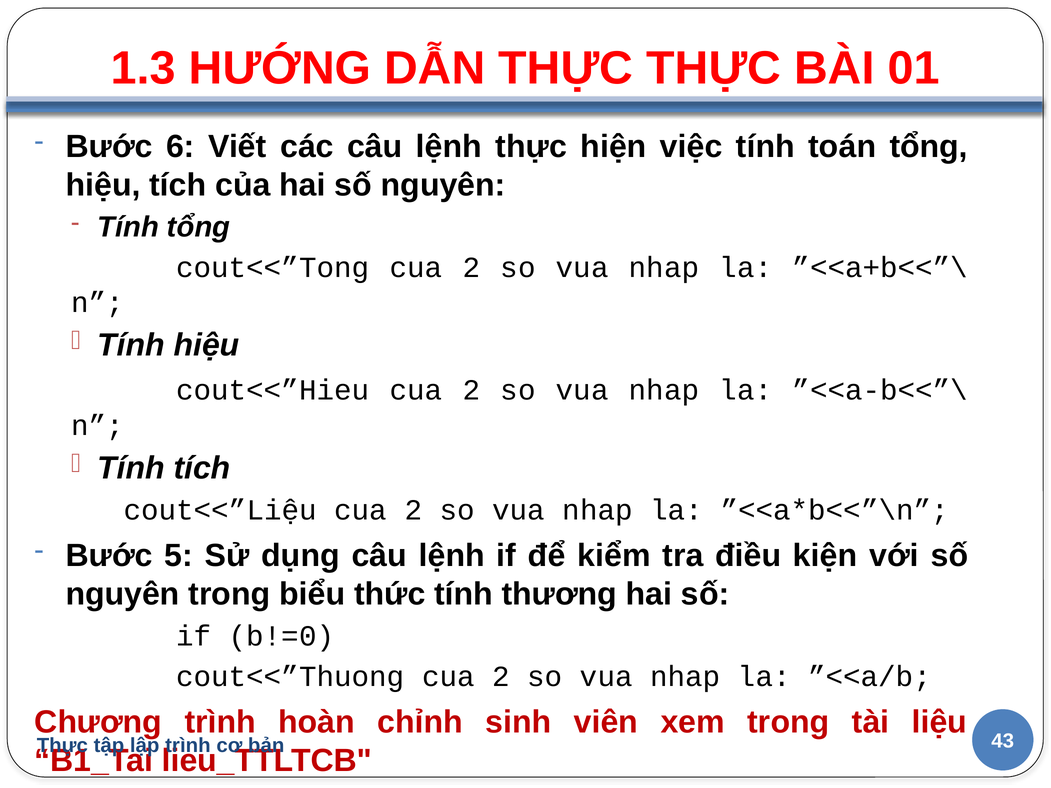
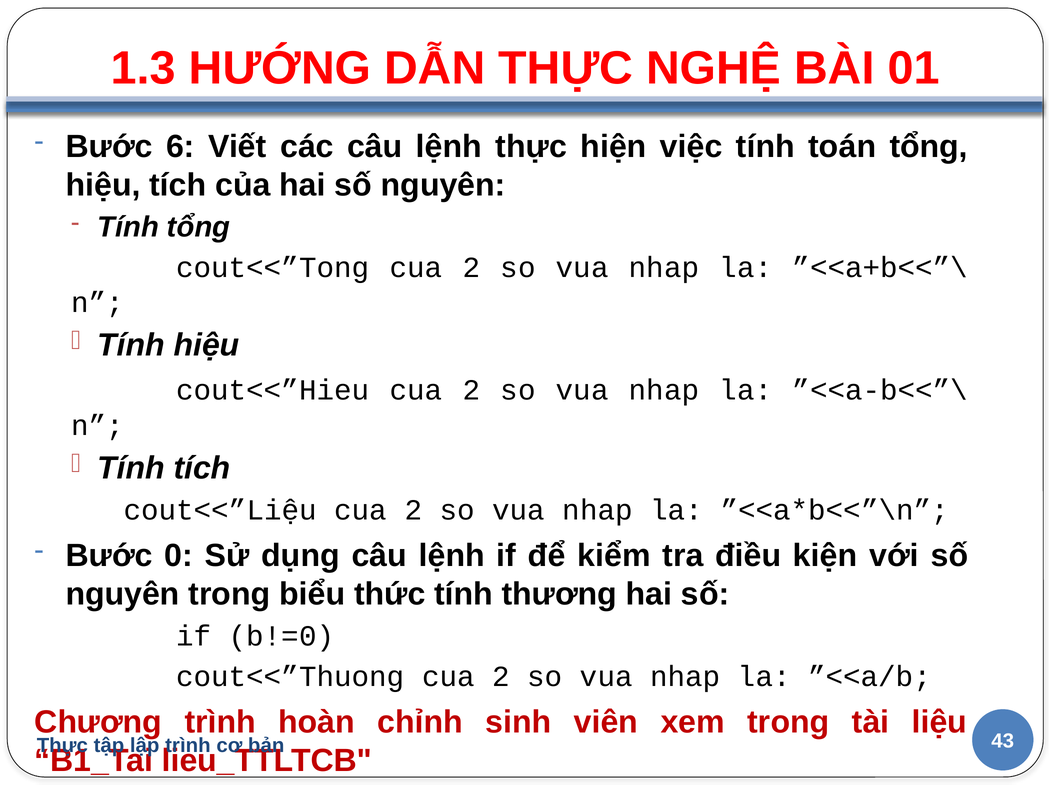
THỰC THỰC: THỰC -> NGHỆ (714, 68)
5: 5 -> 0 (179, 556)
